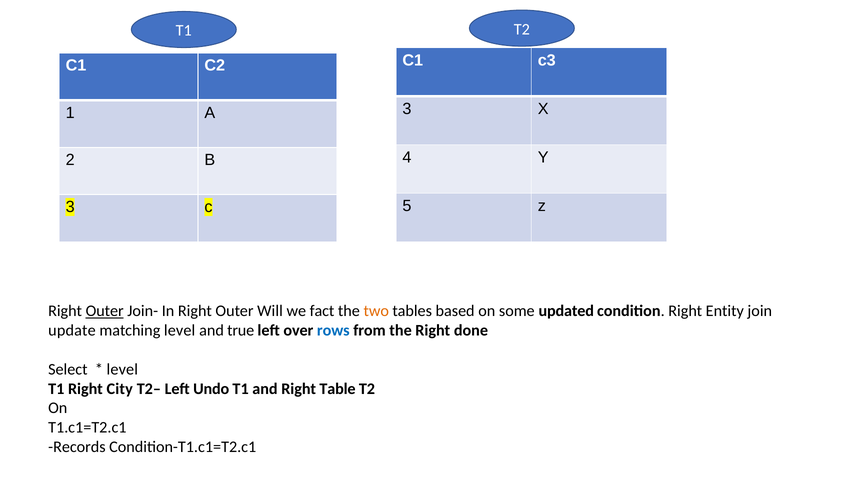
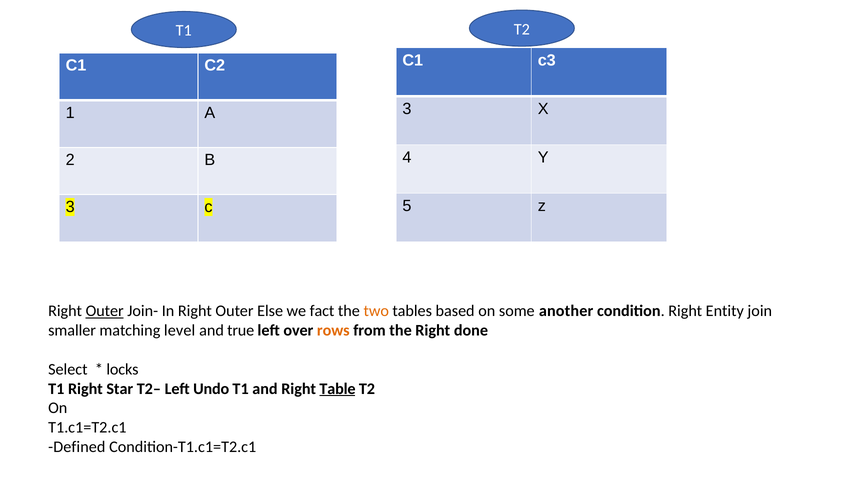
Will: Will -> Else (270, 311)
updated: updated -> another (566, 311)
update: update -> smaller (72, 330)
rows colour: blue -> orange (333, 330)
level: level -> locks (122, 369)
City: City -> Star (120, 389)
Table underline: none -> present (338, 389)
Records: Records -> Defined (77, 447)
